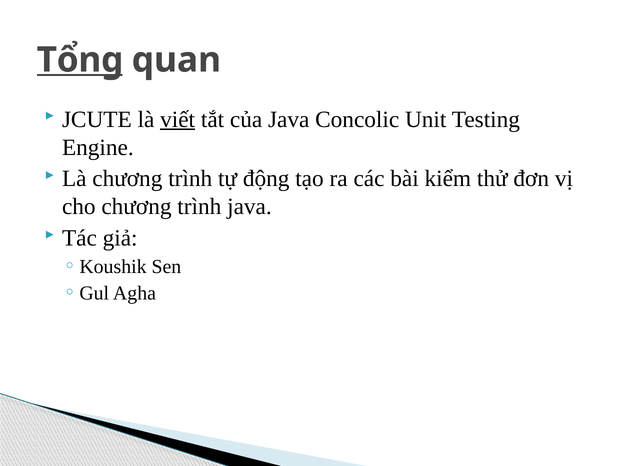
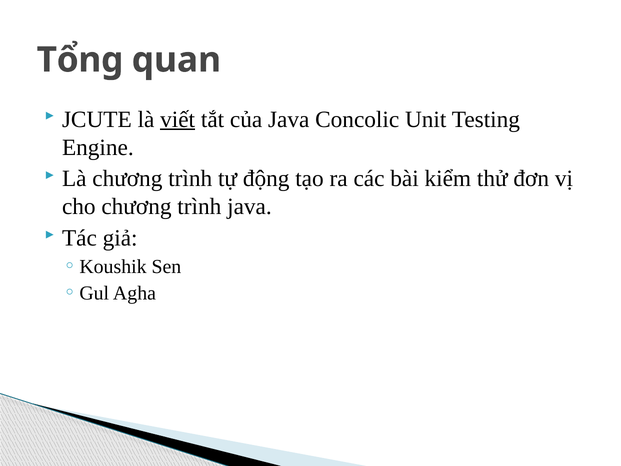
Tổng underline: present -> none (80, 60)
